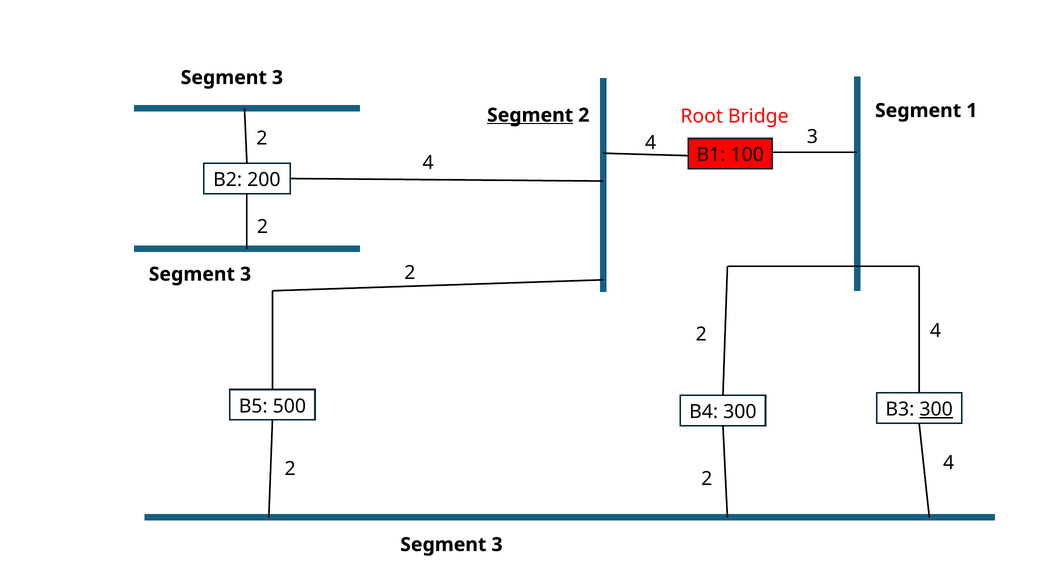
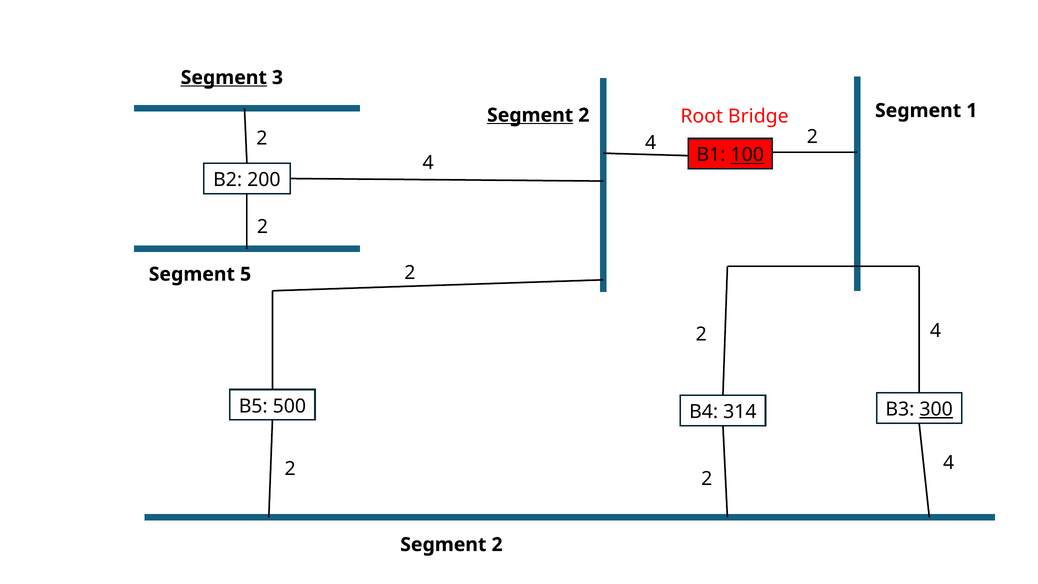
Segment underline: none -> present (224, 78)
3: 3 -> 2 (812, 137)
100 underline: none -> present (747, 155)
3: 3 -> 5 (246, 274)
B4 300: 300 -> 314 (740, 412)
3: 3 -> 2 (497, 545)
